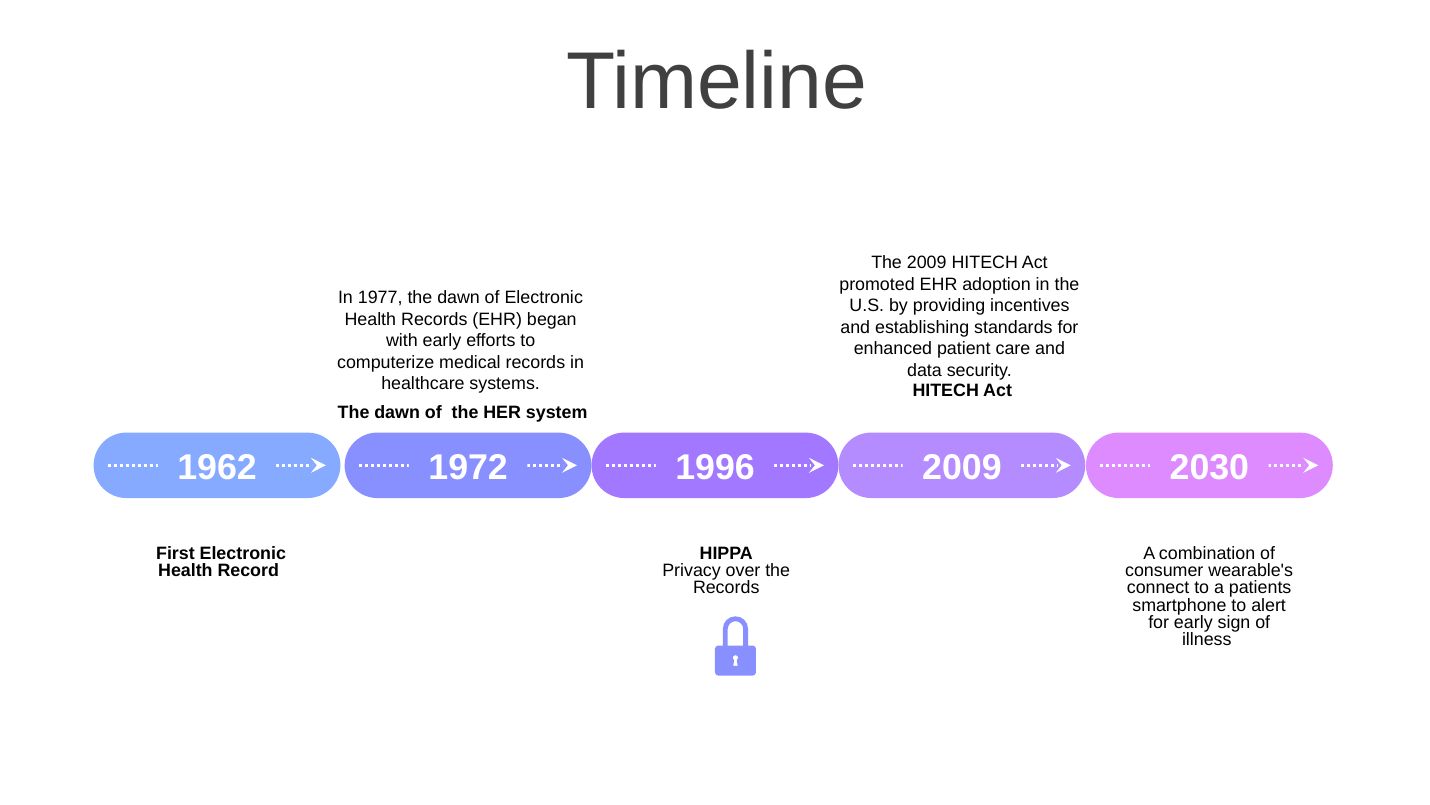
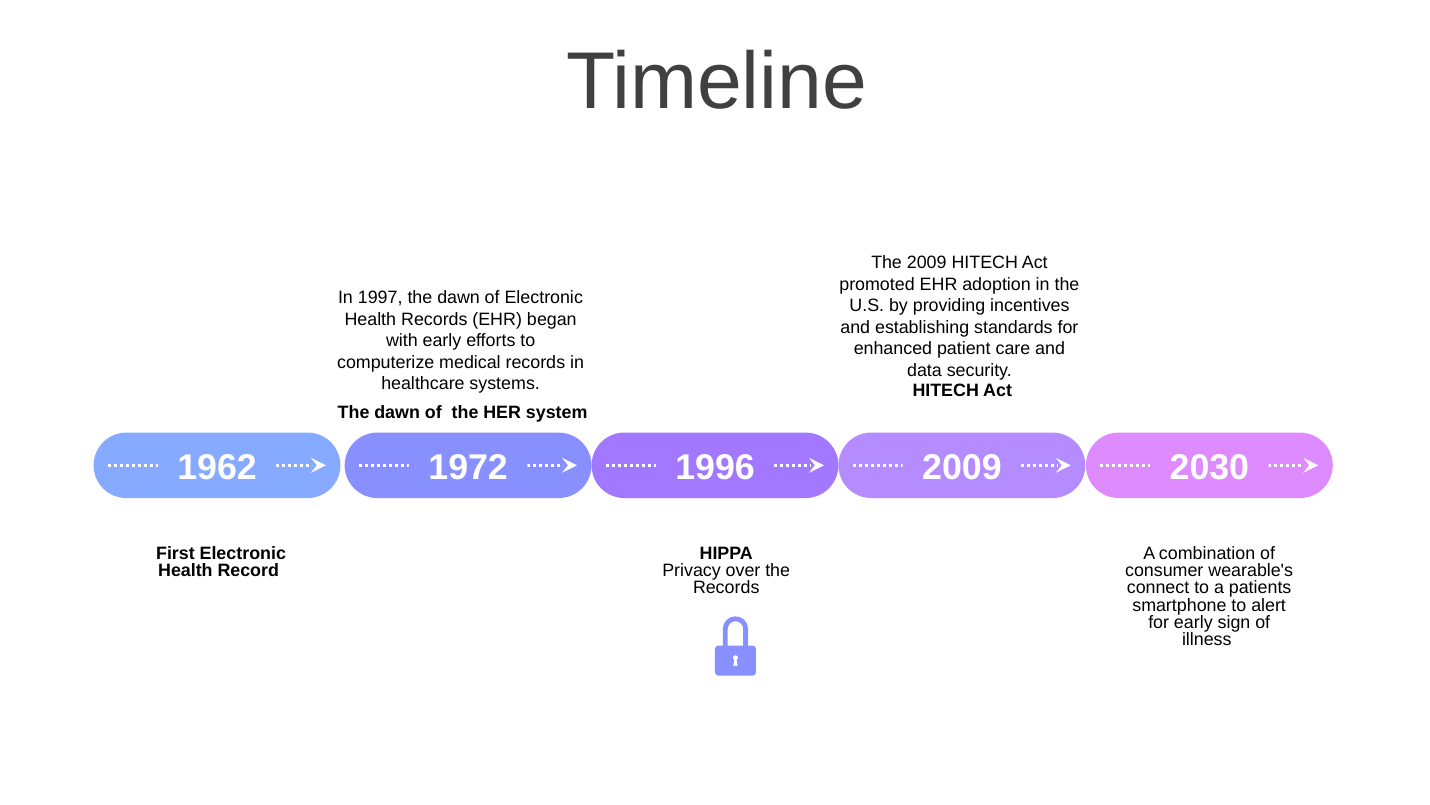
1977: 1977 -> 1997 (380, 298)
